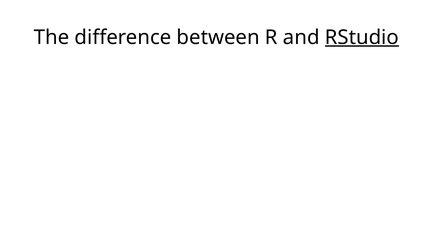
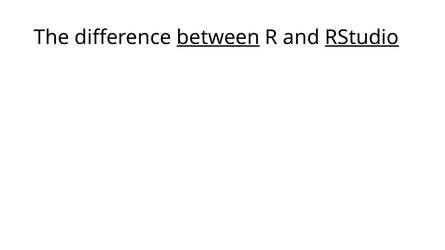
between underline: none -> present (218, 37)
